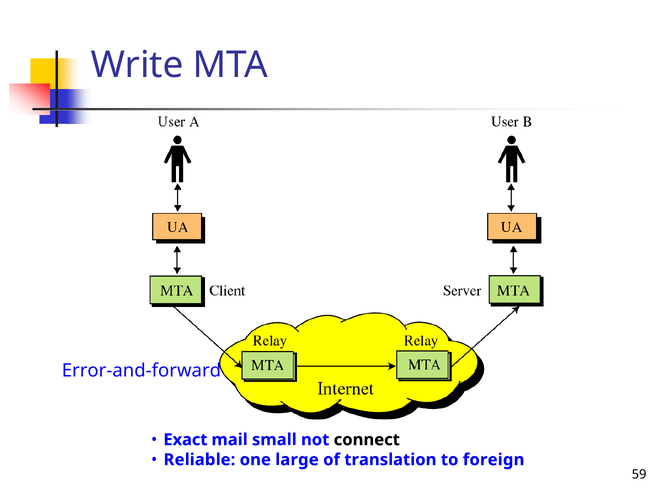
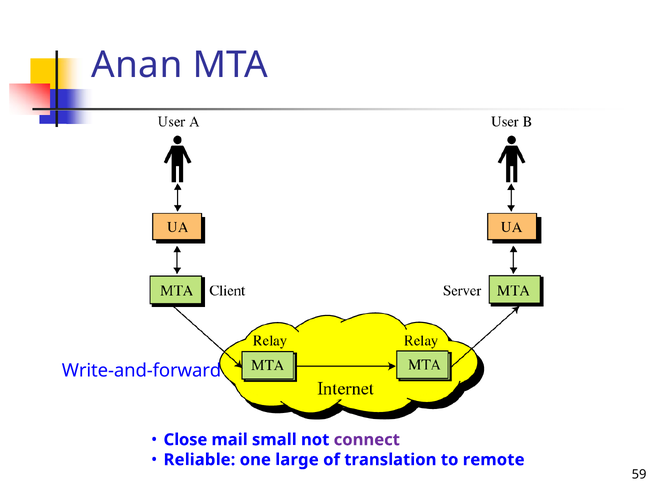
Write: Write -> Anan (137, 65)
Error-and-forward: Error-and-forward -> Write-and-forward (142, 371)
Exact: Exact -> Close (185, 440)
connect colour: black -> purple (367, 440)
foreign: foreign -> remote (494, 460)
